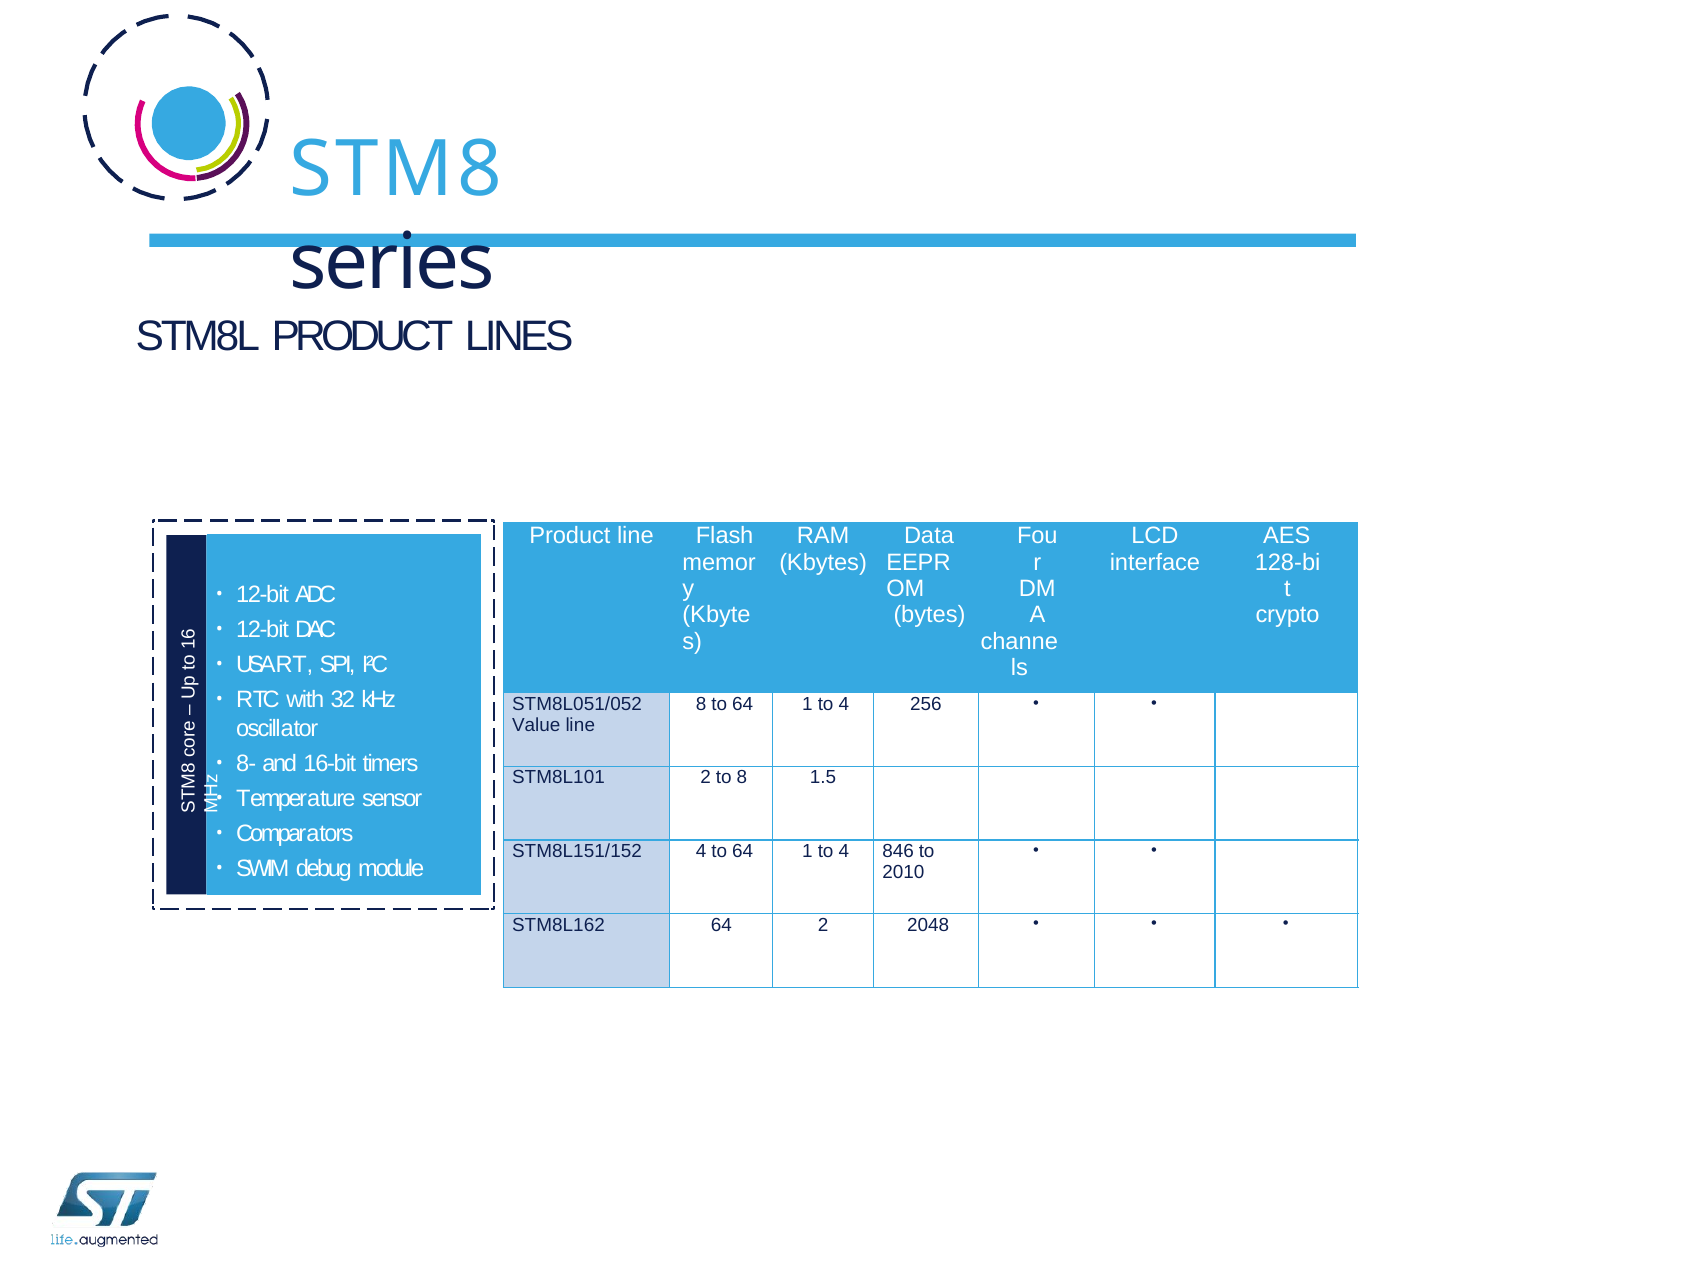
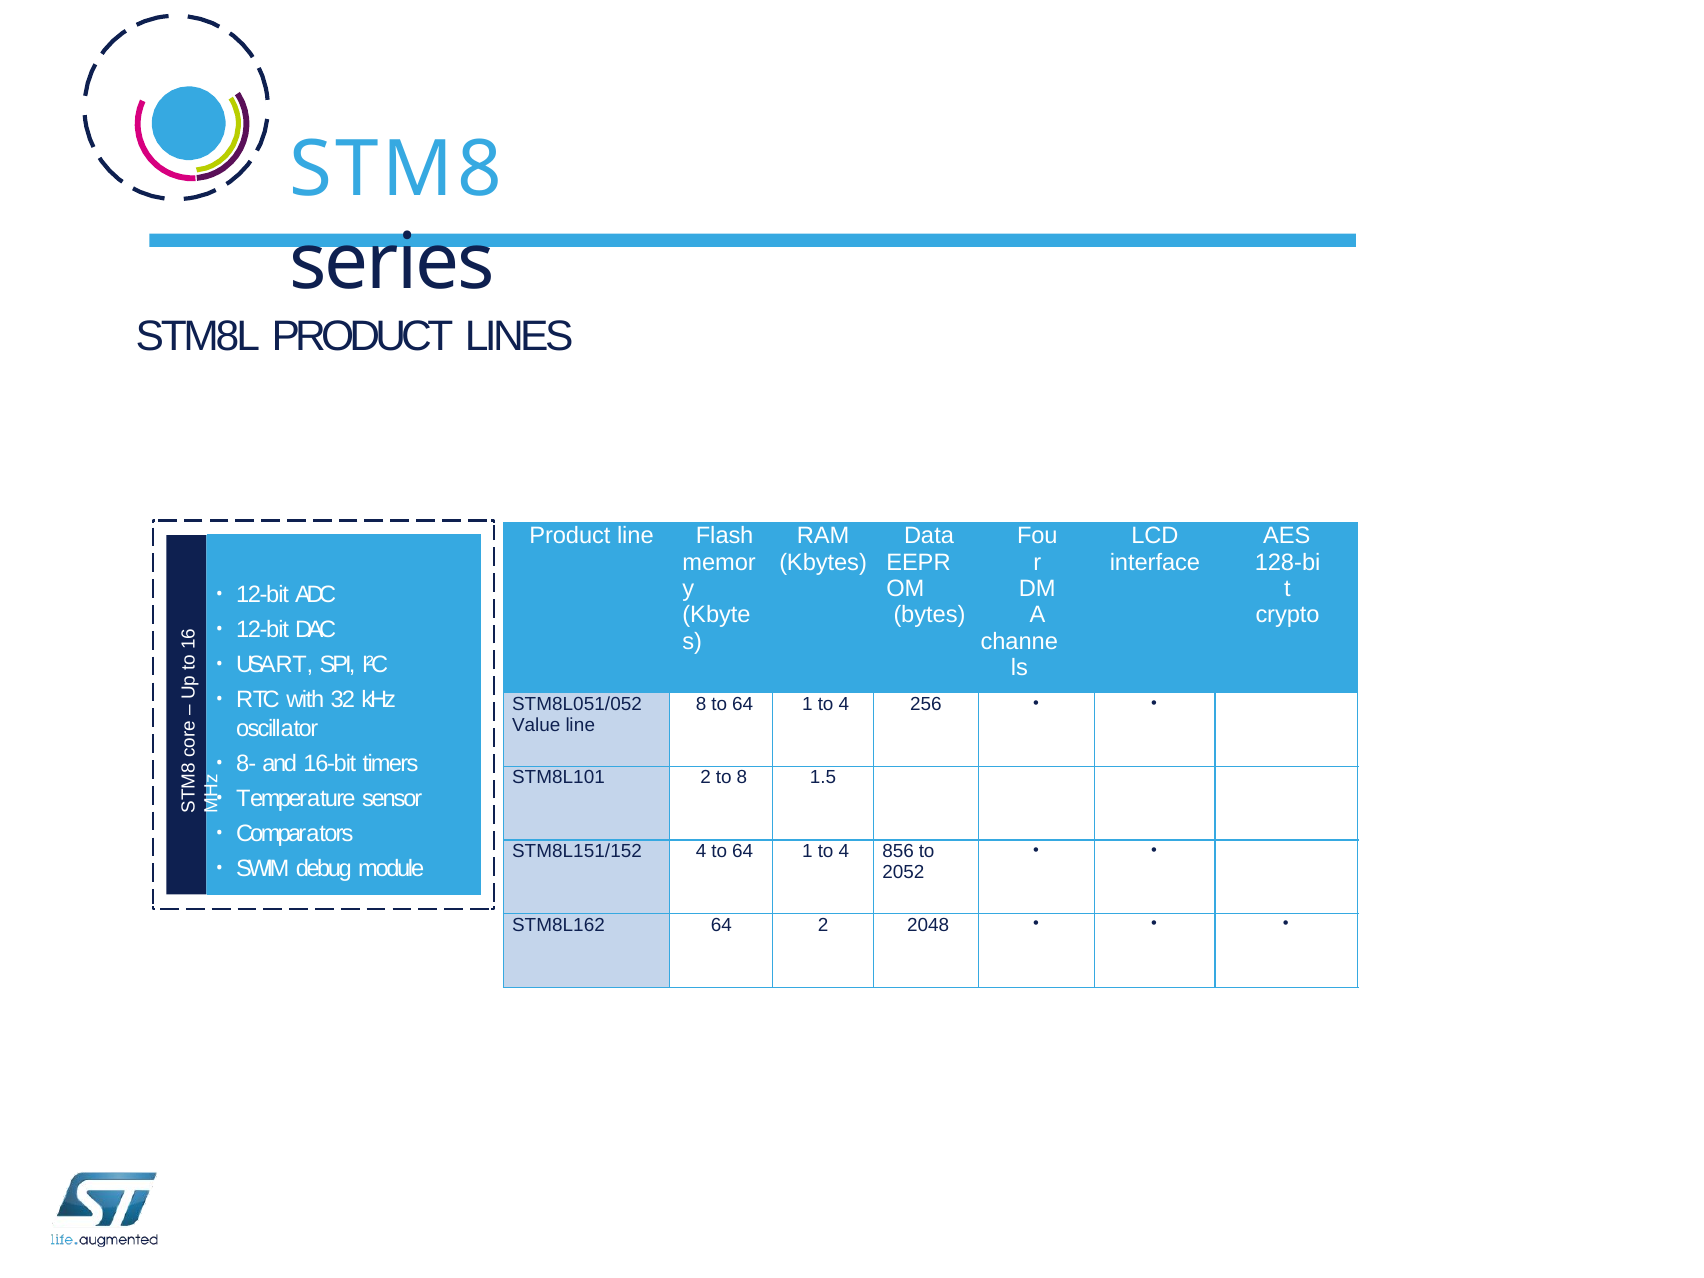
846: 846 -> 856 (898, 851)
2010: 2010 -> 2052 (903, 872)
